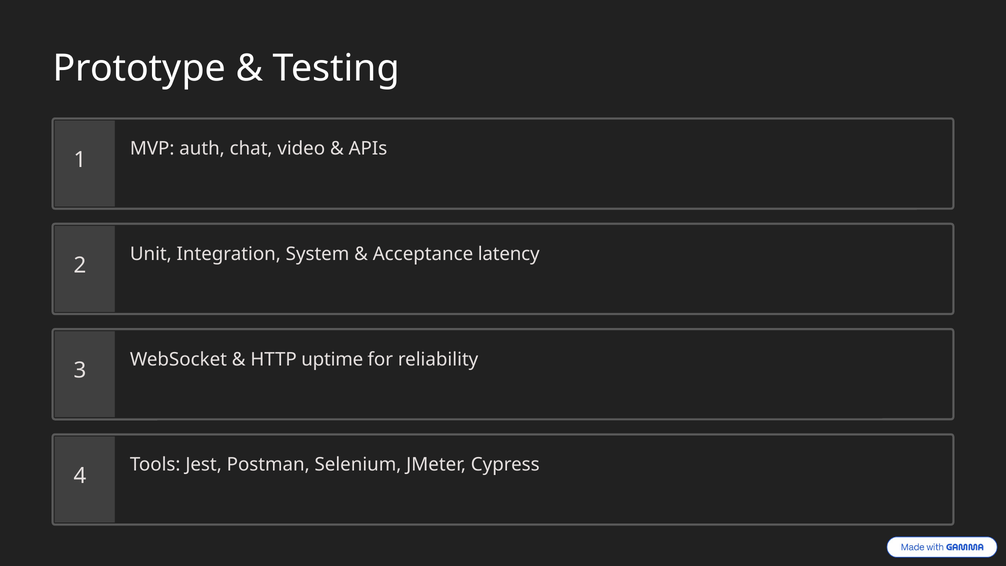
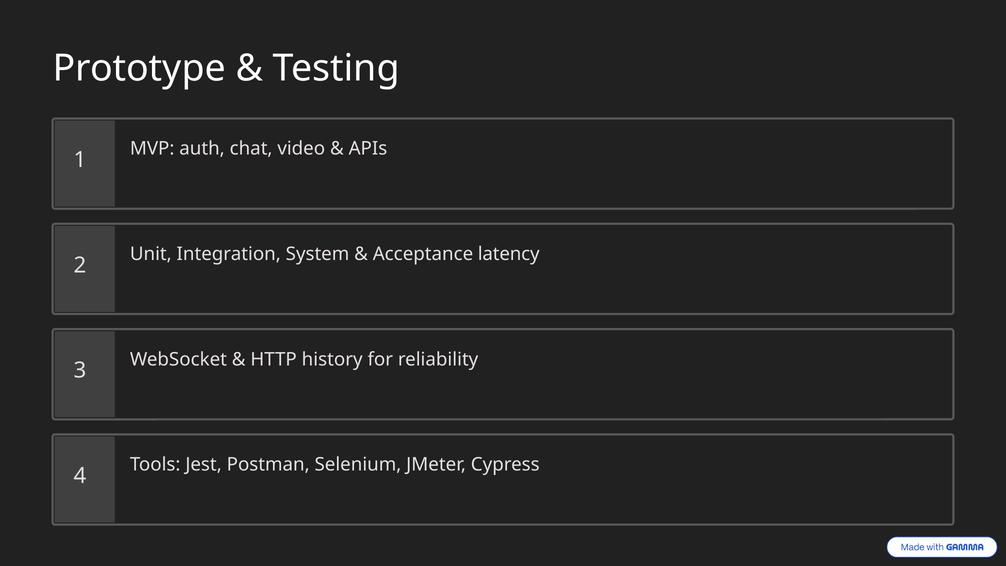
uptime: uptime -> history (332, 359)
